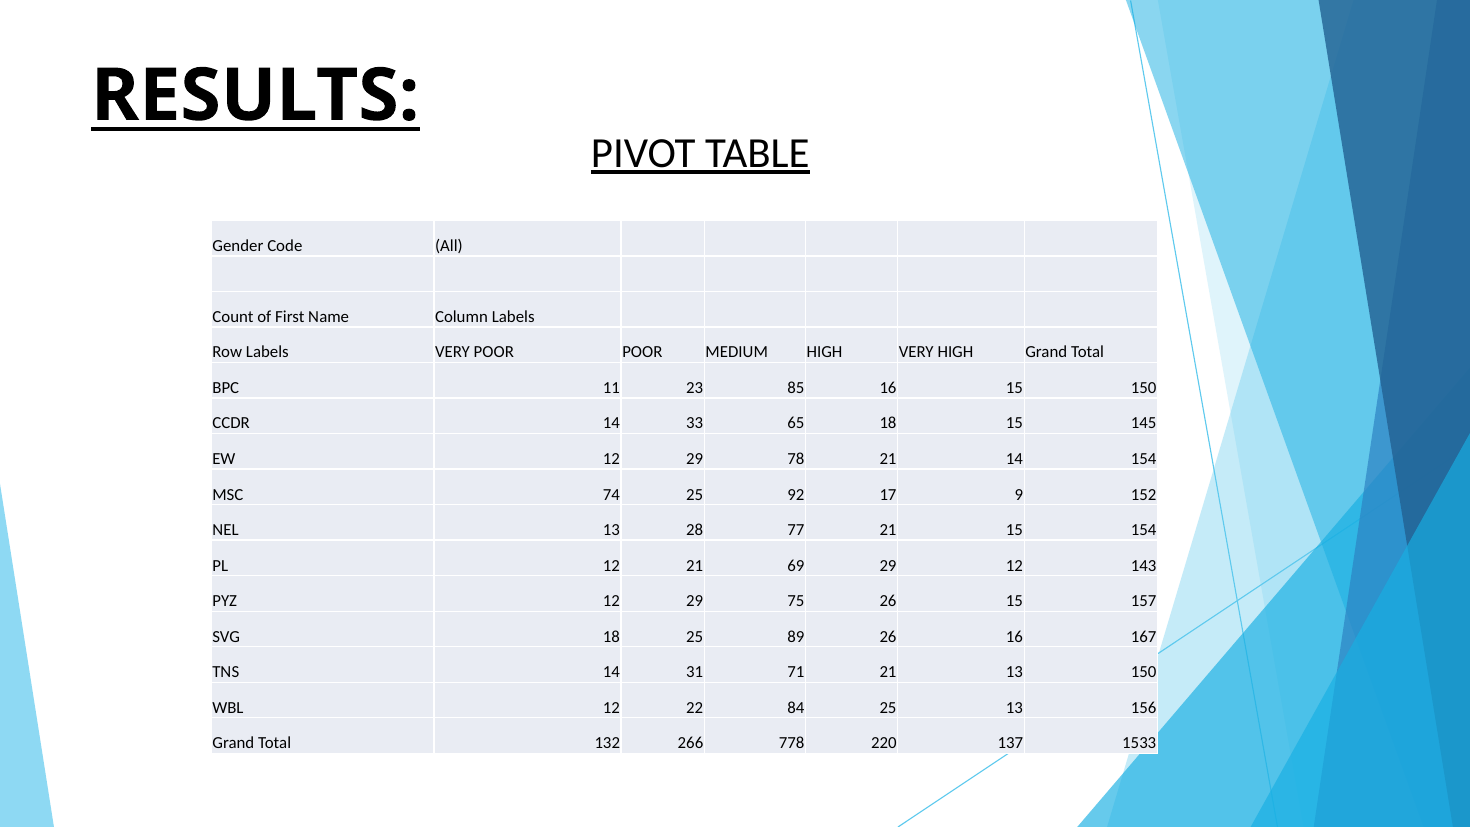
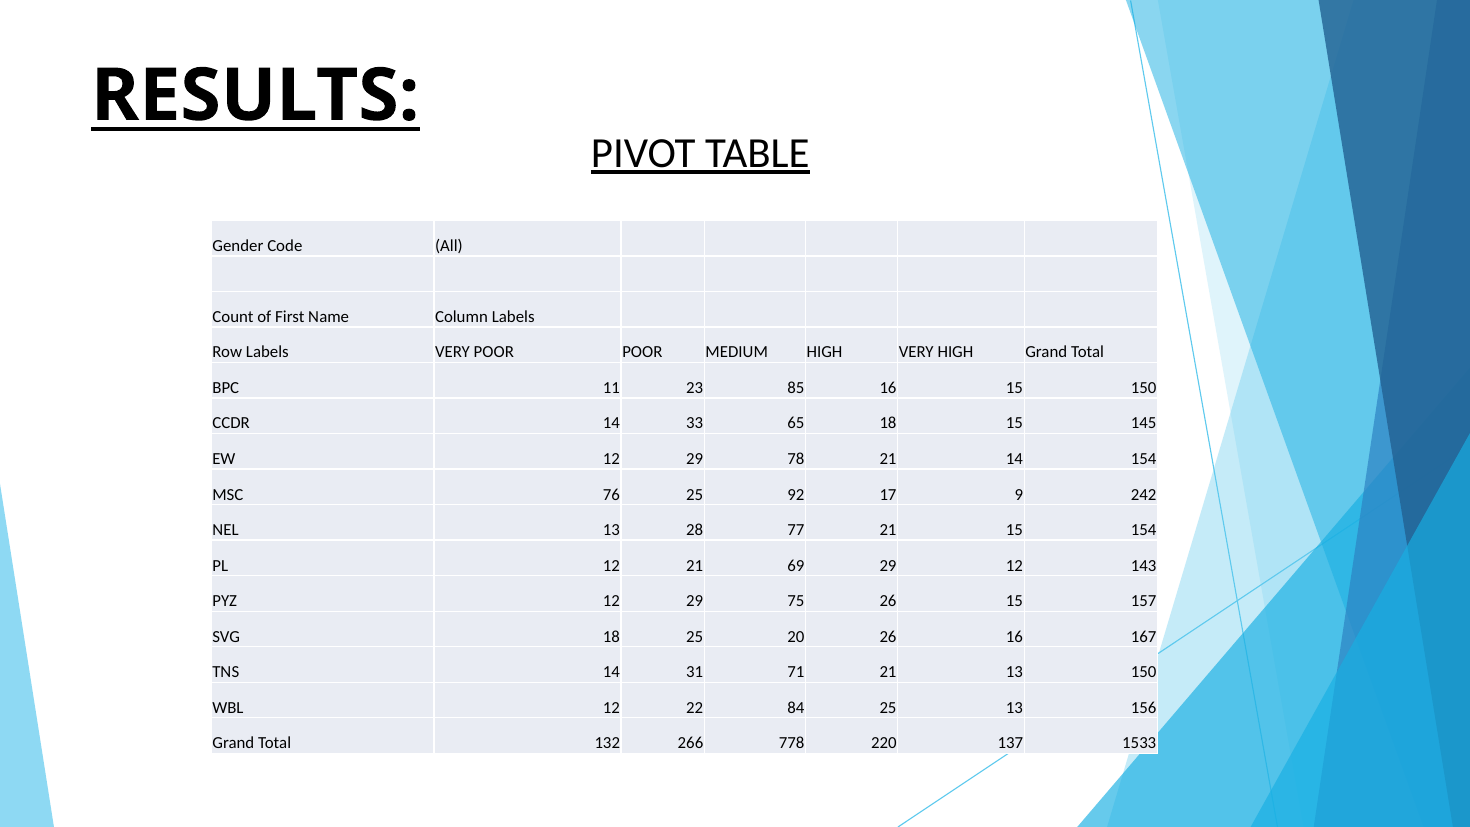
74: 74 -> 76 (611, 494)
152: 152 -> 242 (1144, 494)
89: 89 -> 20 (796, 636)
